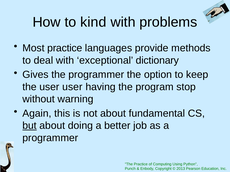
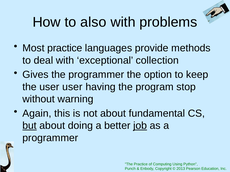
kind: kind -> also (93, 22)
dictionary: dictionary -> collection (157, 61)
job underline: none -> present (140, 126)
